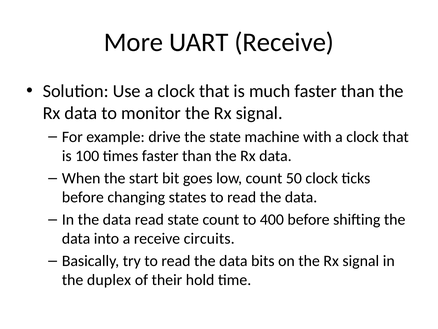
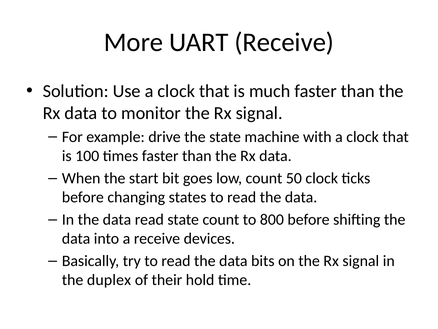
400: 400 -> 800 (272, 219)
circuits: circuits -> devices (209, 238)
